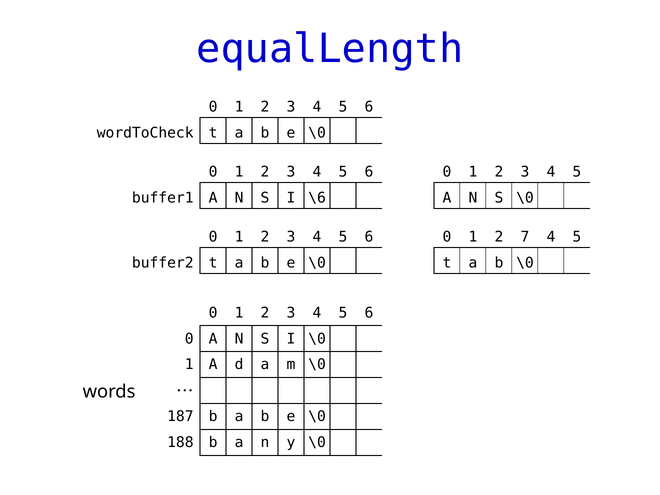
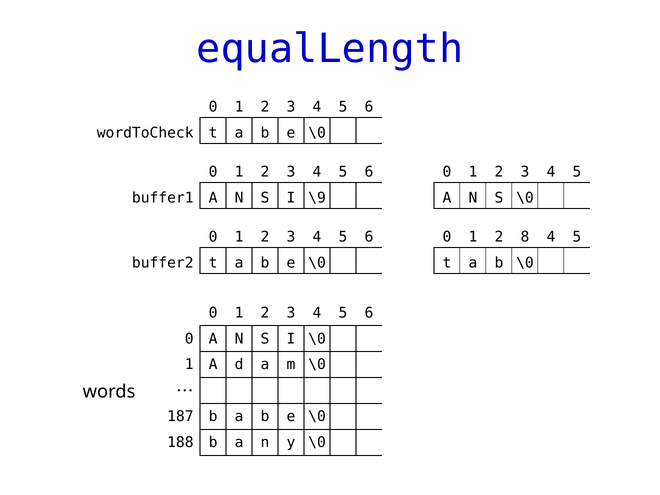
\6: \6 -> \9 (317, 198)
7: 7 -> 8 (525, 237)
